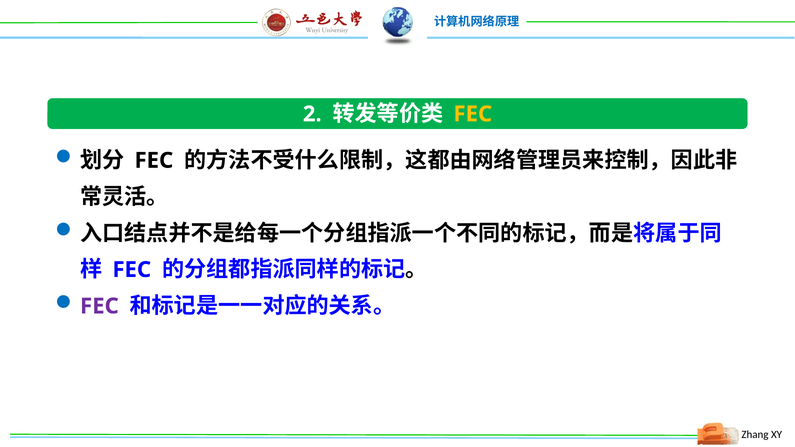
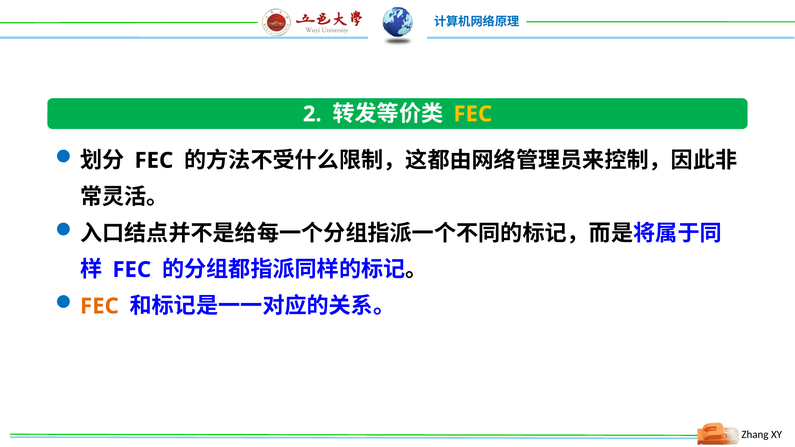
FEC colour: purple -> orange (99, 306)
